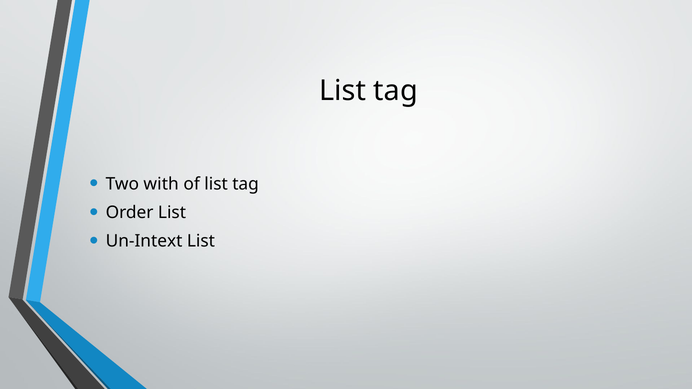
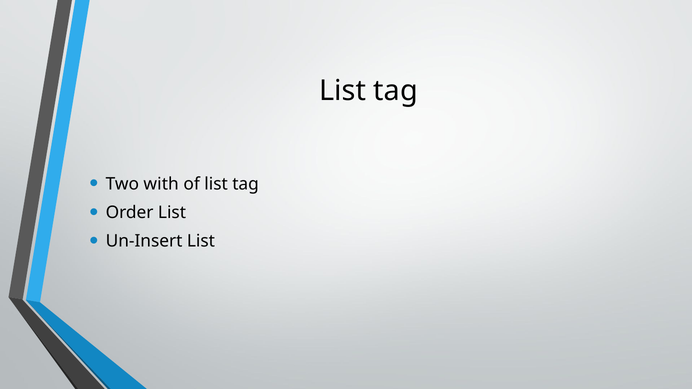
Un-Intext: Un-Intext -> Un-Insert (144, 241)
